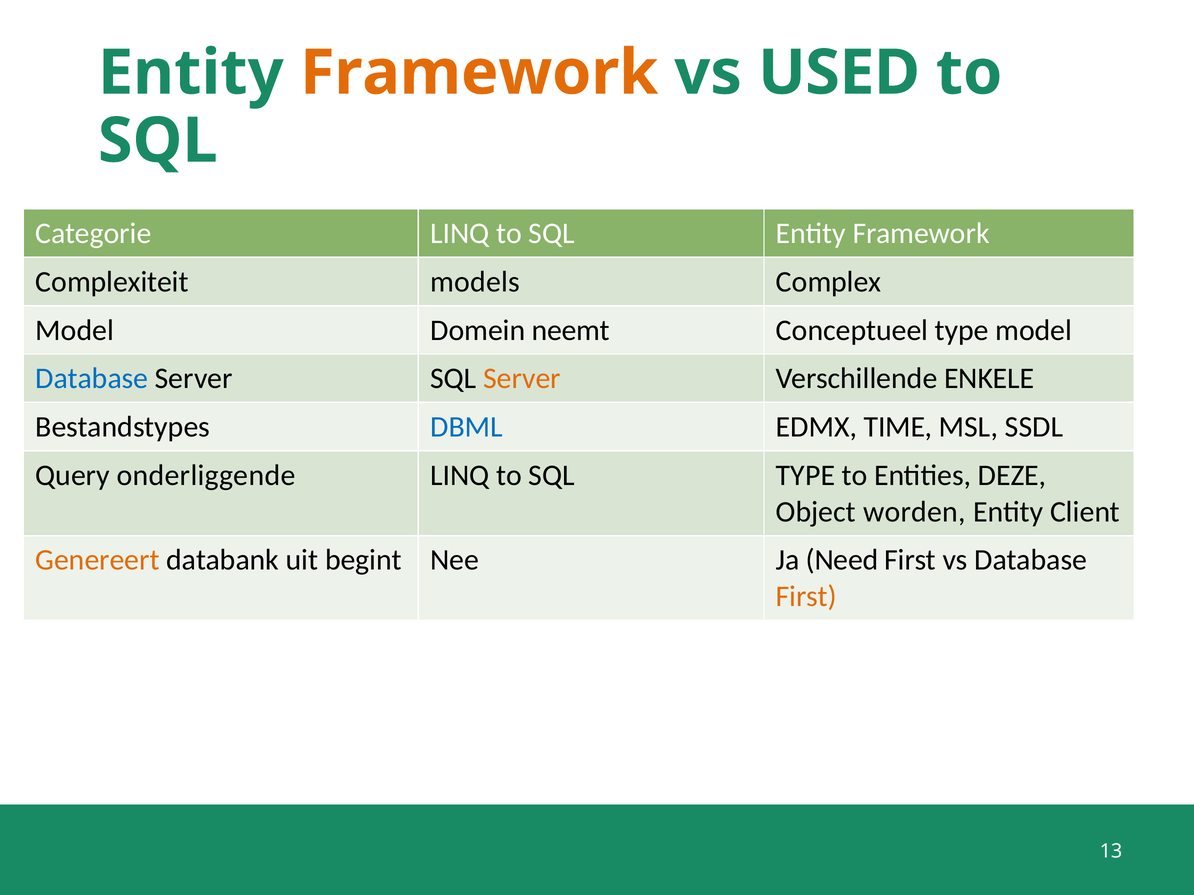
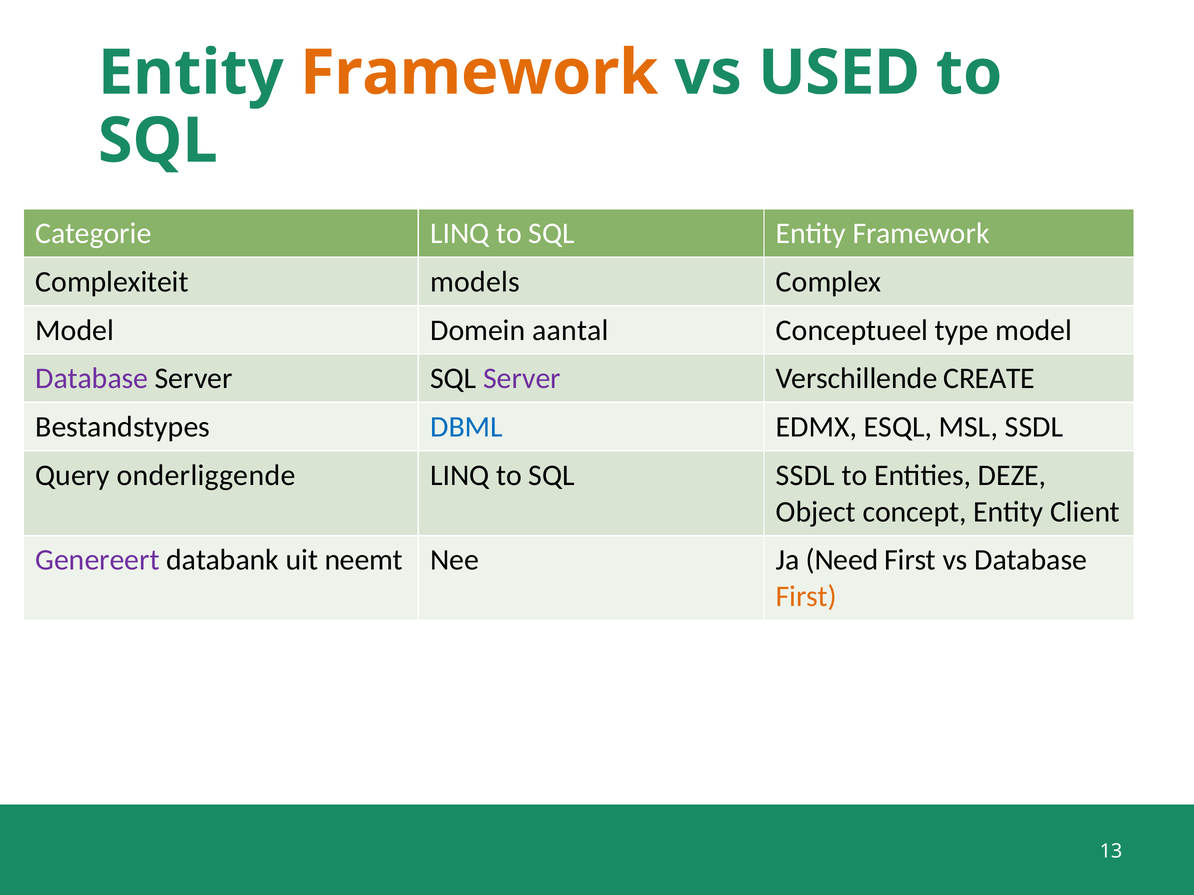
neemt: neemt -> aantal (570, 330)
Database colour: blue -> purple (92, 379)
Server colour: orange -> purple (522, 379)
ENKELE: ENKELE -> CREATE (989, 379)
TIME: TIME -> ESQL (898, 427)
SQL TYPE: TYPE -> SSDL (805, 476)
worden: worden -> concept (915, 512)
Genereert colour: orange -> purple (97, 560)
begint: begint -> neemt (364, 560)
